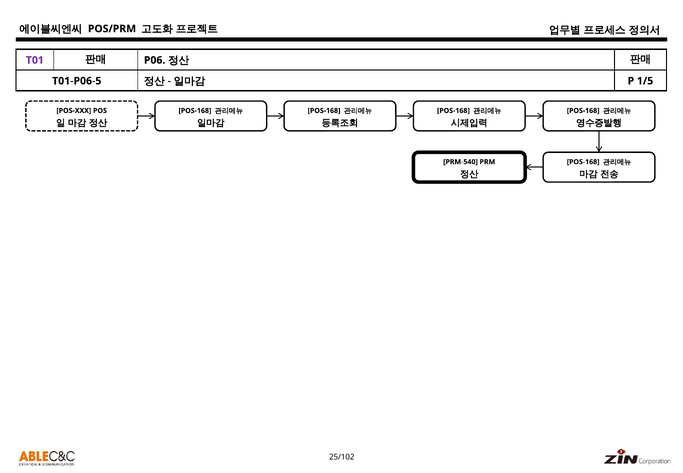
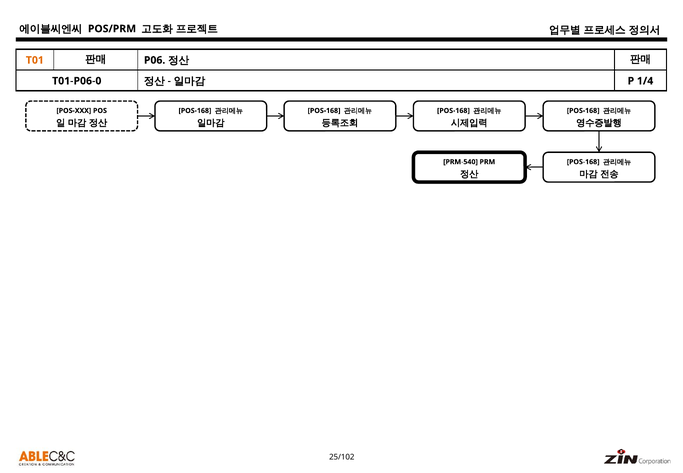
T01 colour: purple -> orange (35, 60)
T01-P06-5: T01-P06-5 -> T01-P06-0 (77, 81)
1/5: 1/5 -> 1/4 (645, 81)
